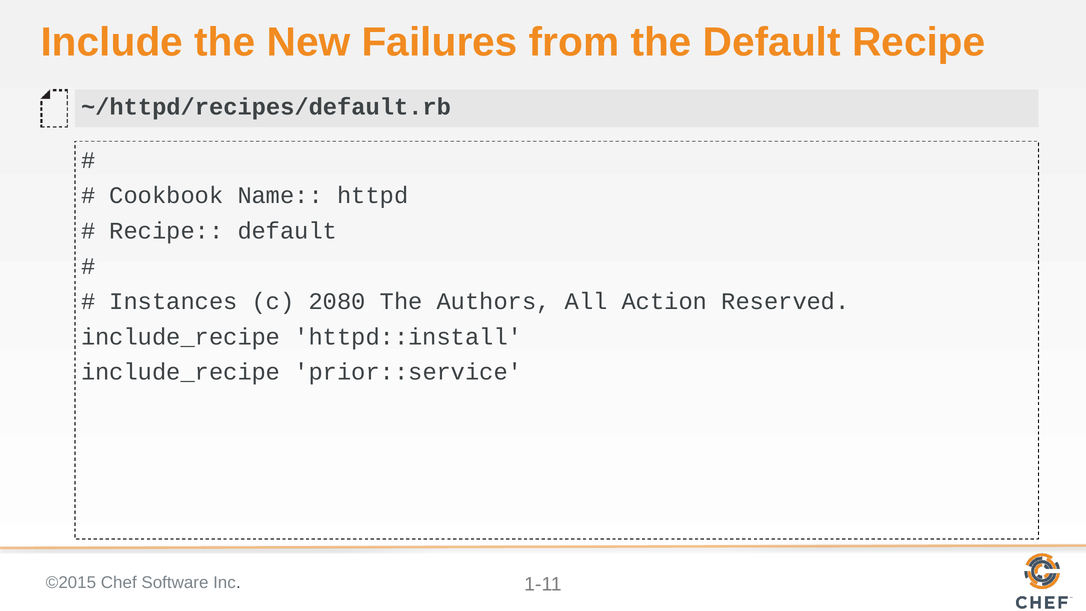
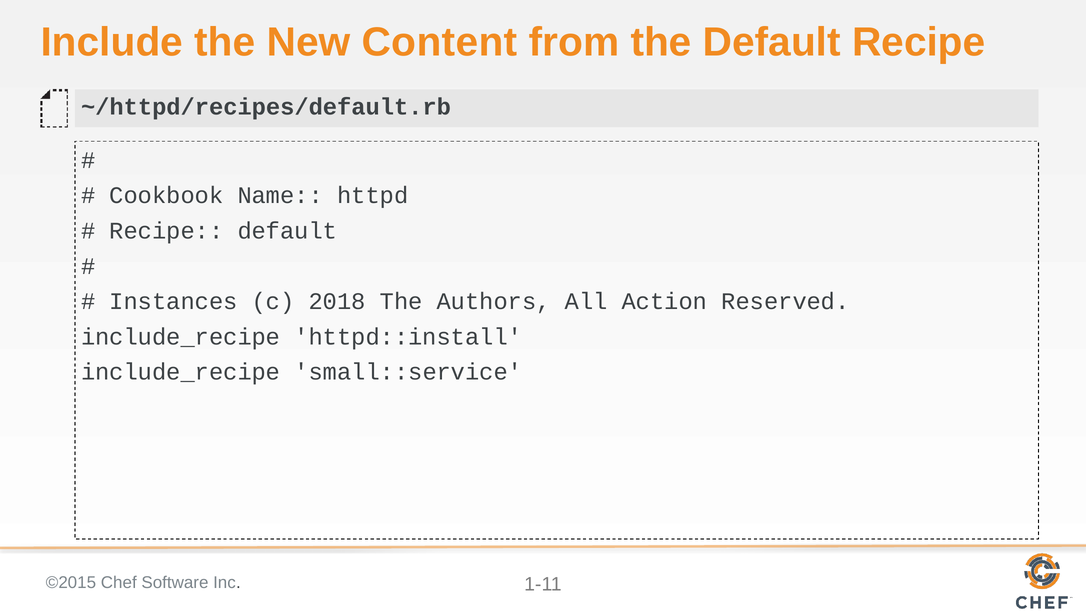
Failures: Failures -> Content (439, 42)
2080: 2080 -> 2018 (337, 301)
prior::service: prior::service -> small::service (408, 372)
